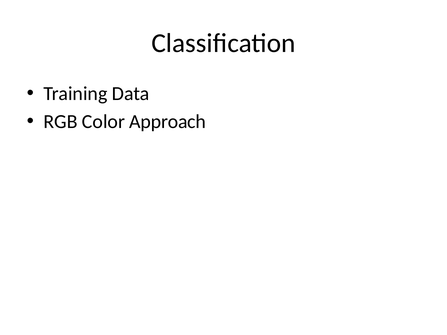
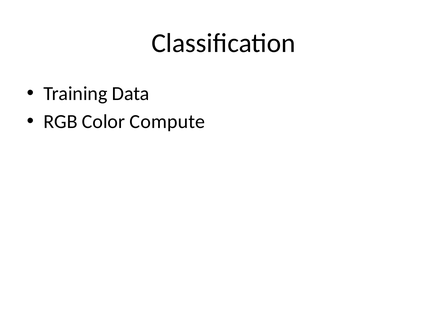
Approach: Approach -> Compute (167, 122)
